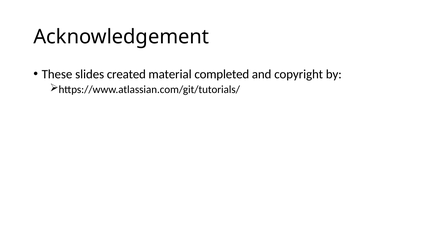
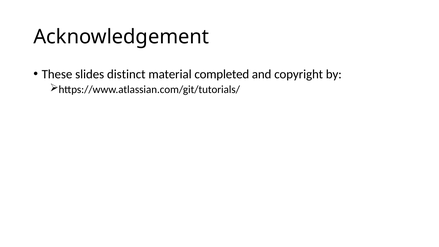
created: created -> distinct (126, 74)
